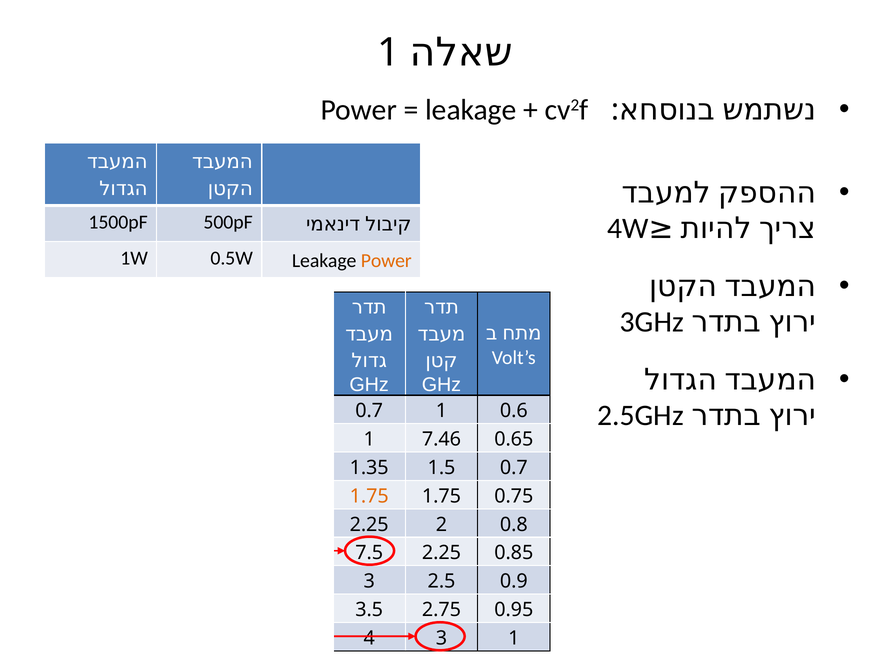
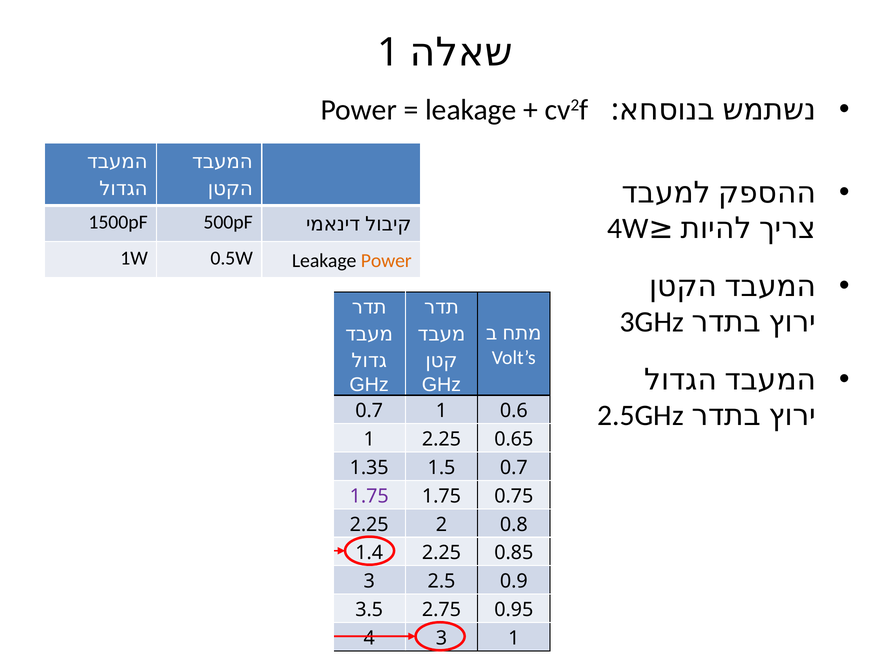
1 7.46: 7.46 -> 2.25 (442, 439)
1.75 colour: orange -> purple (369, 496)
7.5: 7.5 -> 1.4 (369, 553)
